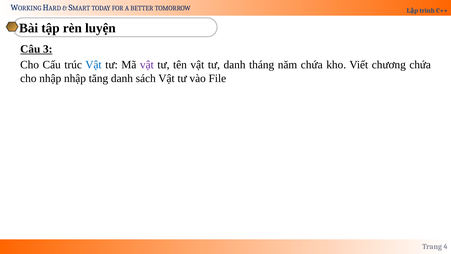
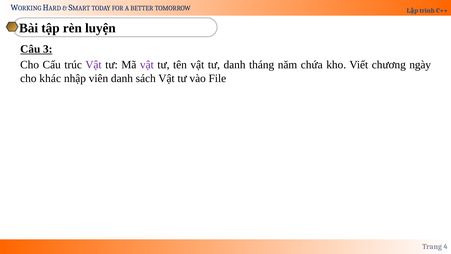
Vật colour: blue -> purple (93, 65)
chương chứa: chứa -> ngày (420, 65)
cho nhập: nhập -> khác (50, 78)
tăng: tăng -> viên (98, 78)
